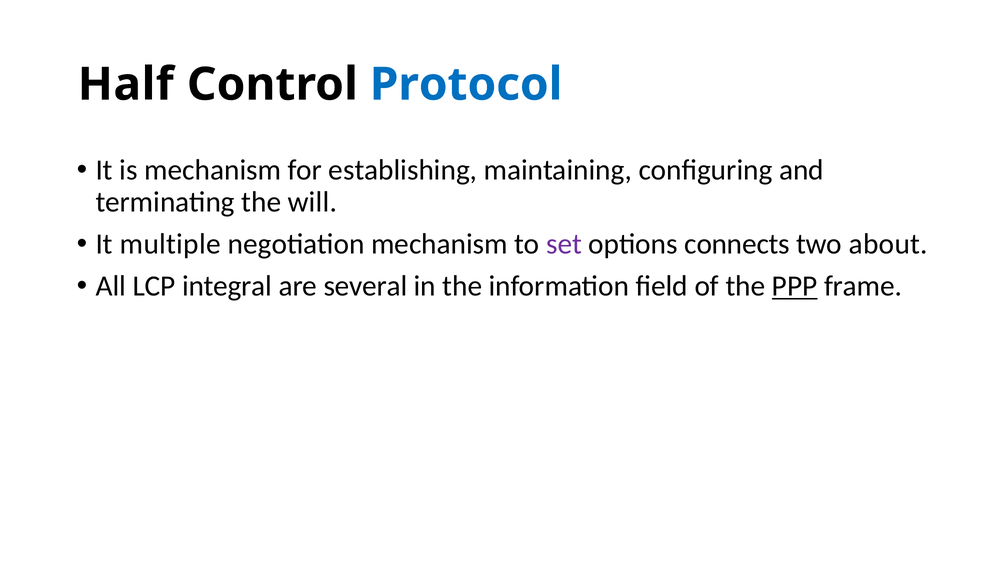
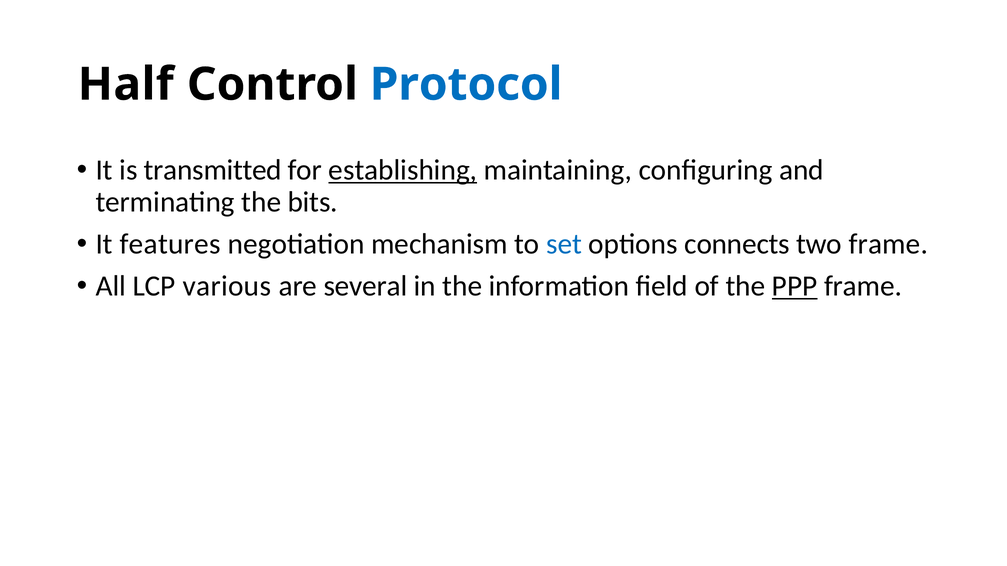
is mechanism: mechanism -> transmitted (213, 170)
establishing underline: none -> present (403, 170)
will: will -> bits (313, 202)
multiple: multiple -> features (170, 244)
set colour: purple -> blue (564, 244)
two about: about -> frame (888, 244)
integral: integral -> various (227, 286)
